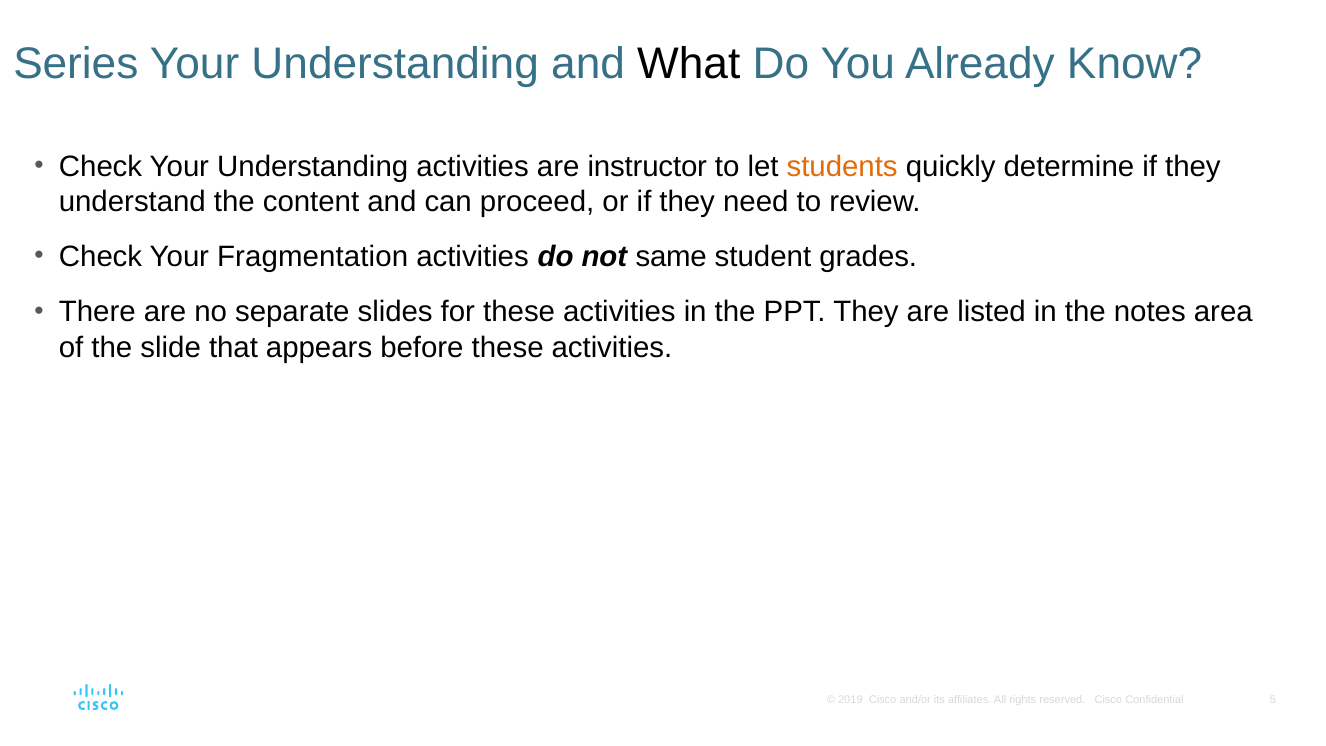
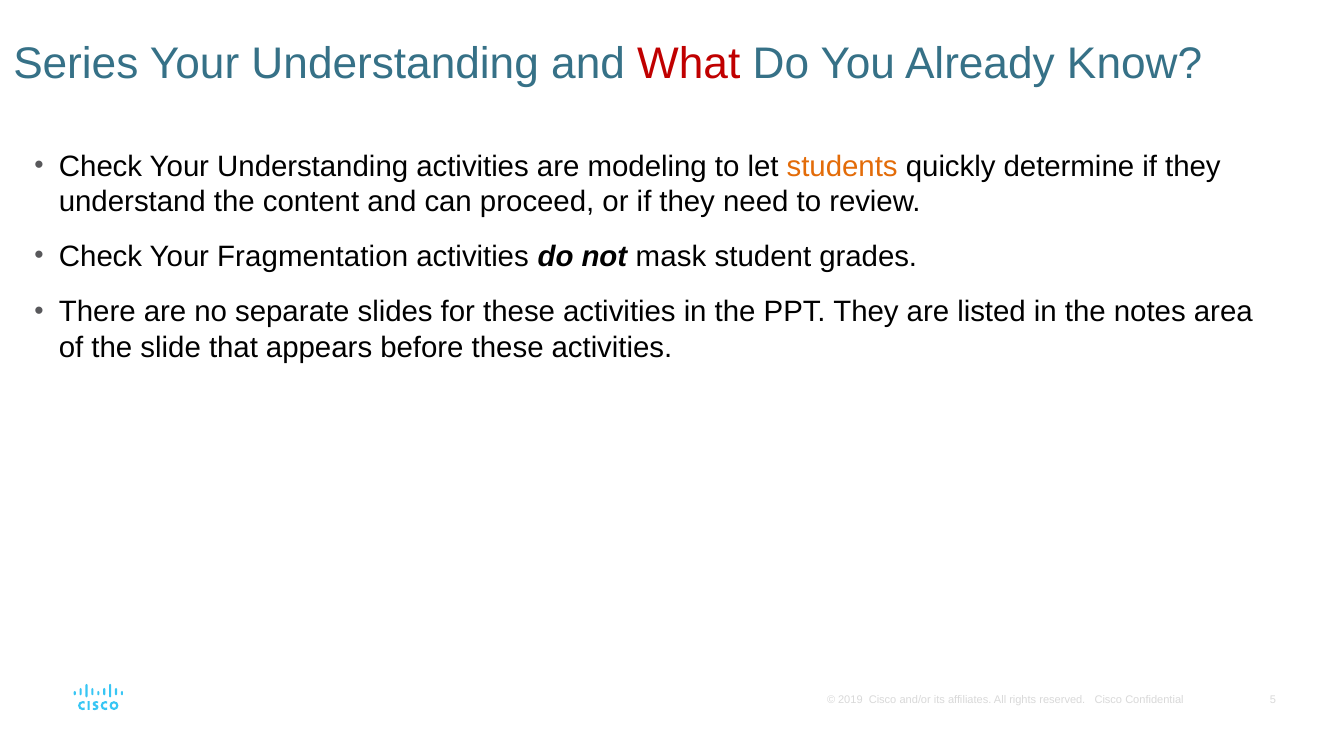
What colour: black -> red (689, 64)
instructor: instructor -> modeling (647, 166)
same: same -> mask (671, 257)
